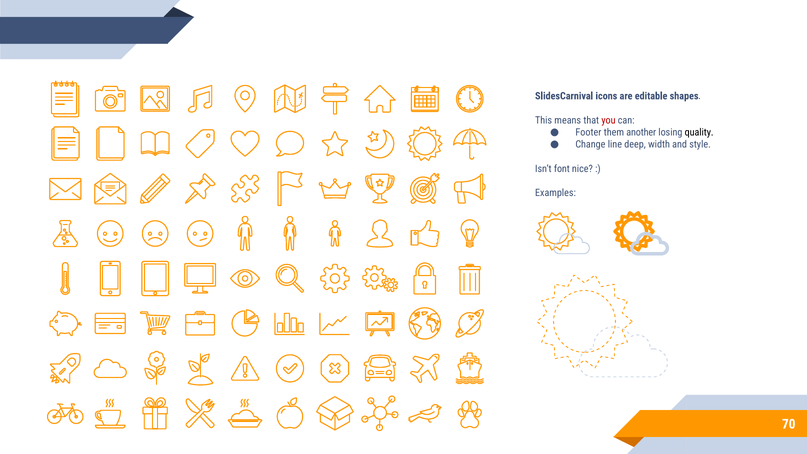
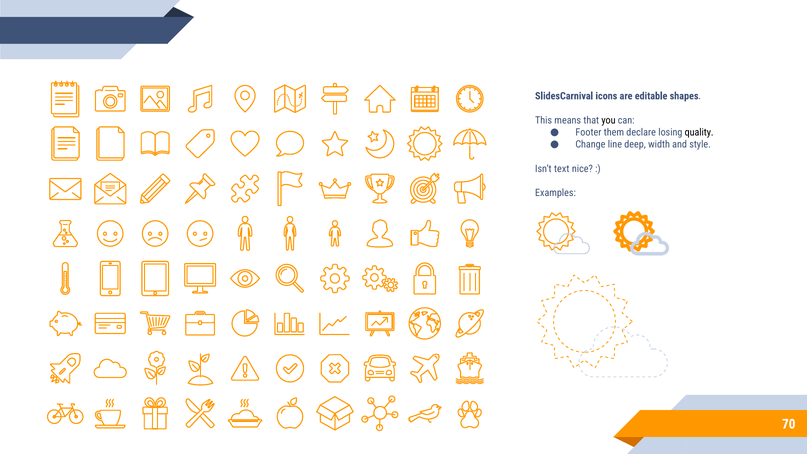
you colour: red -> black (608, 120)
another: another -> declare (641, 132)
font: font -> text (562, 169)
